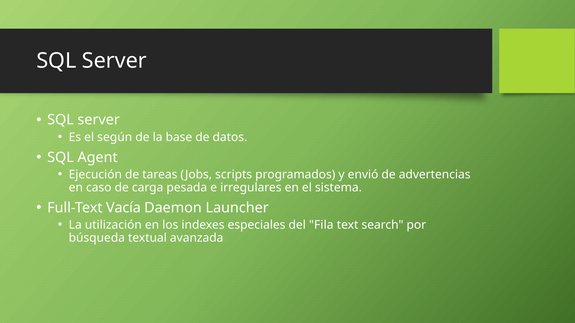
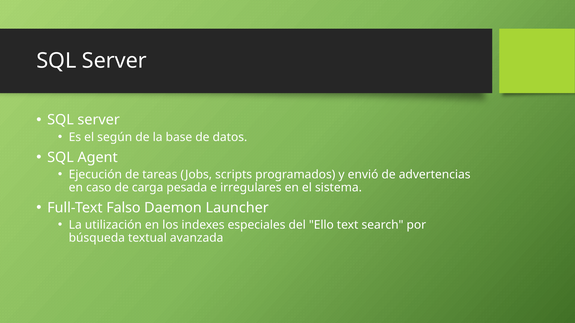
Vacía: Vacía -> Falso (123, 208)
Fila: Fila -> Ello (321, 225)
